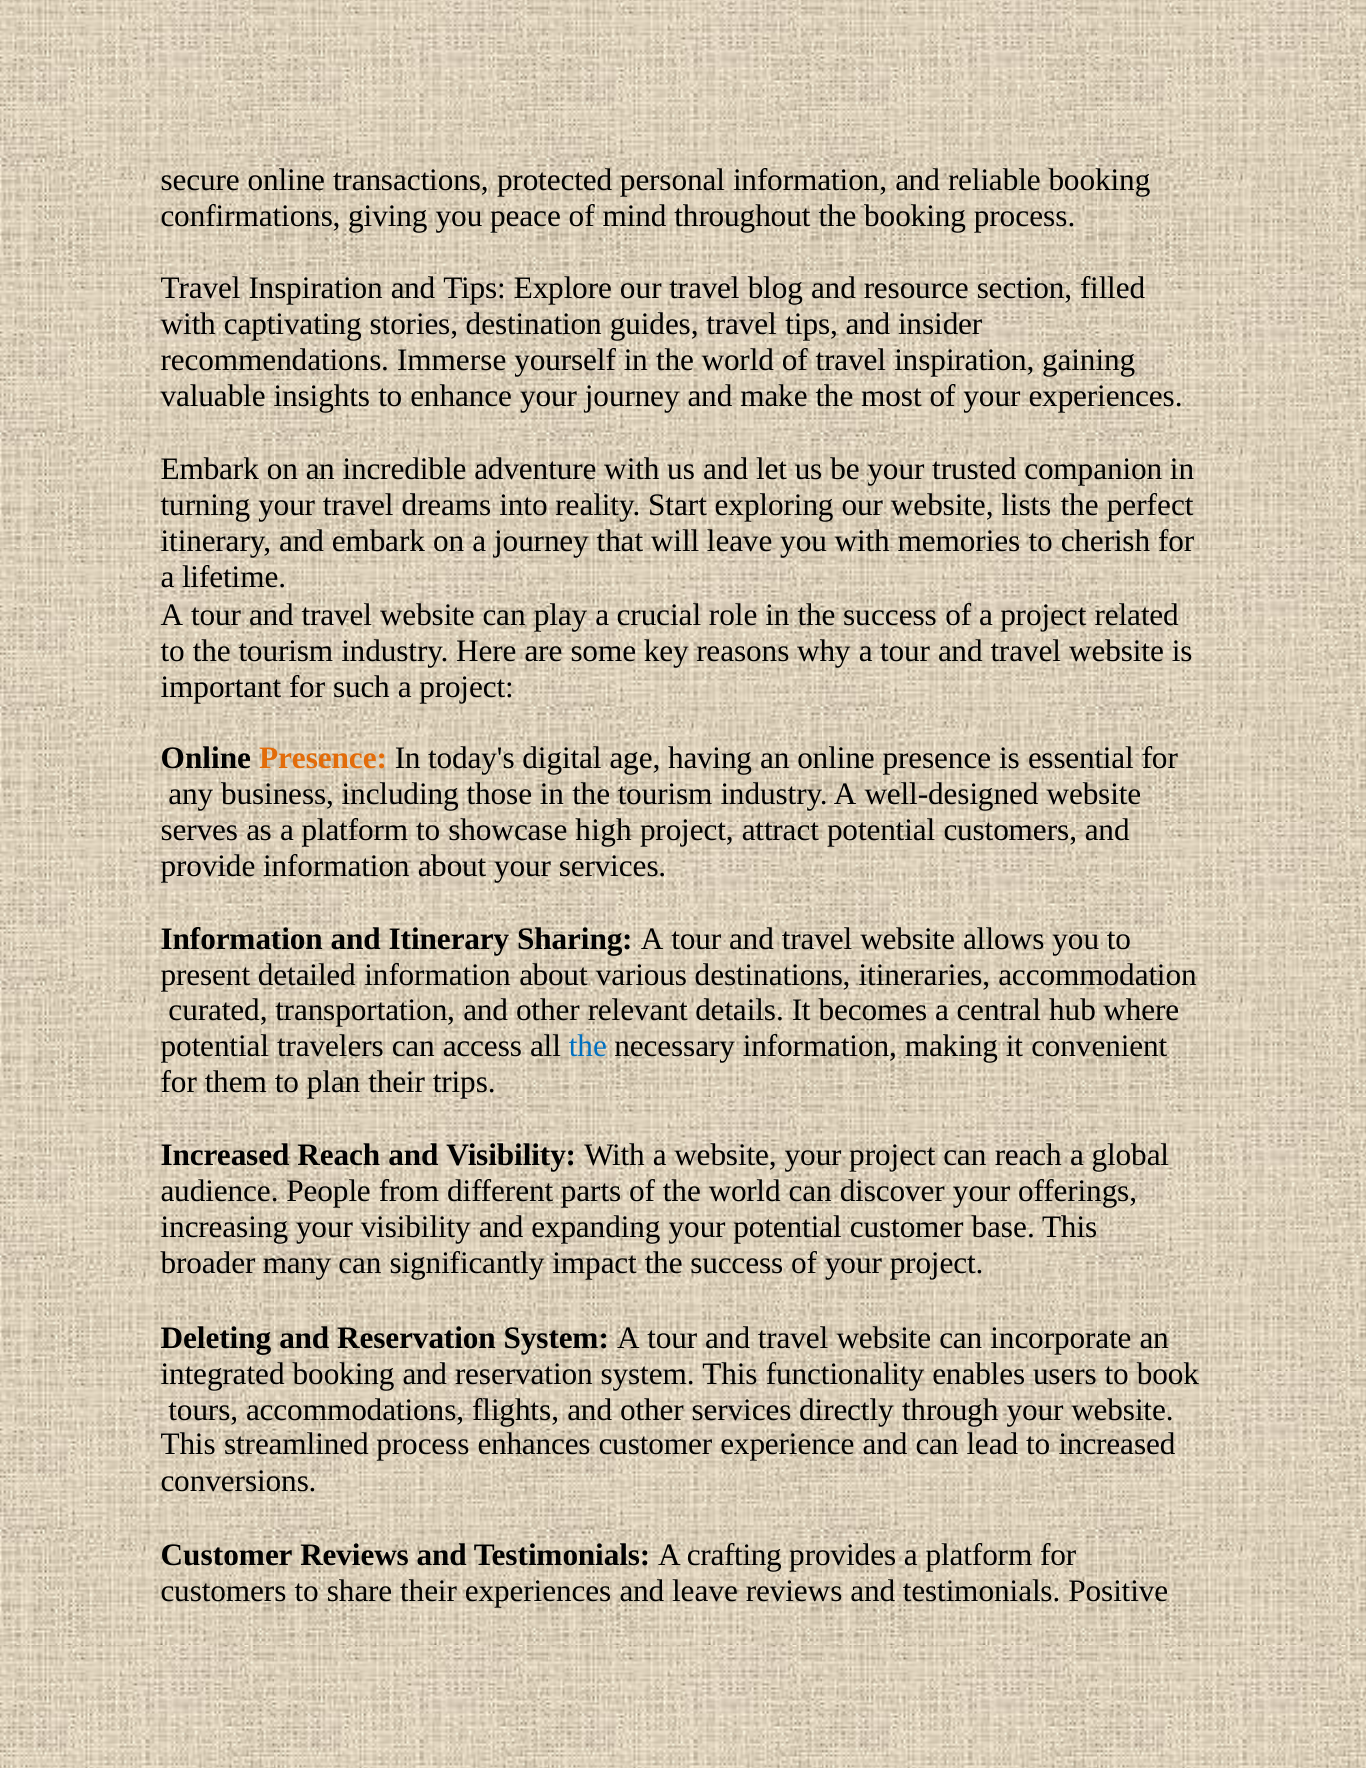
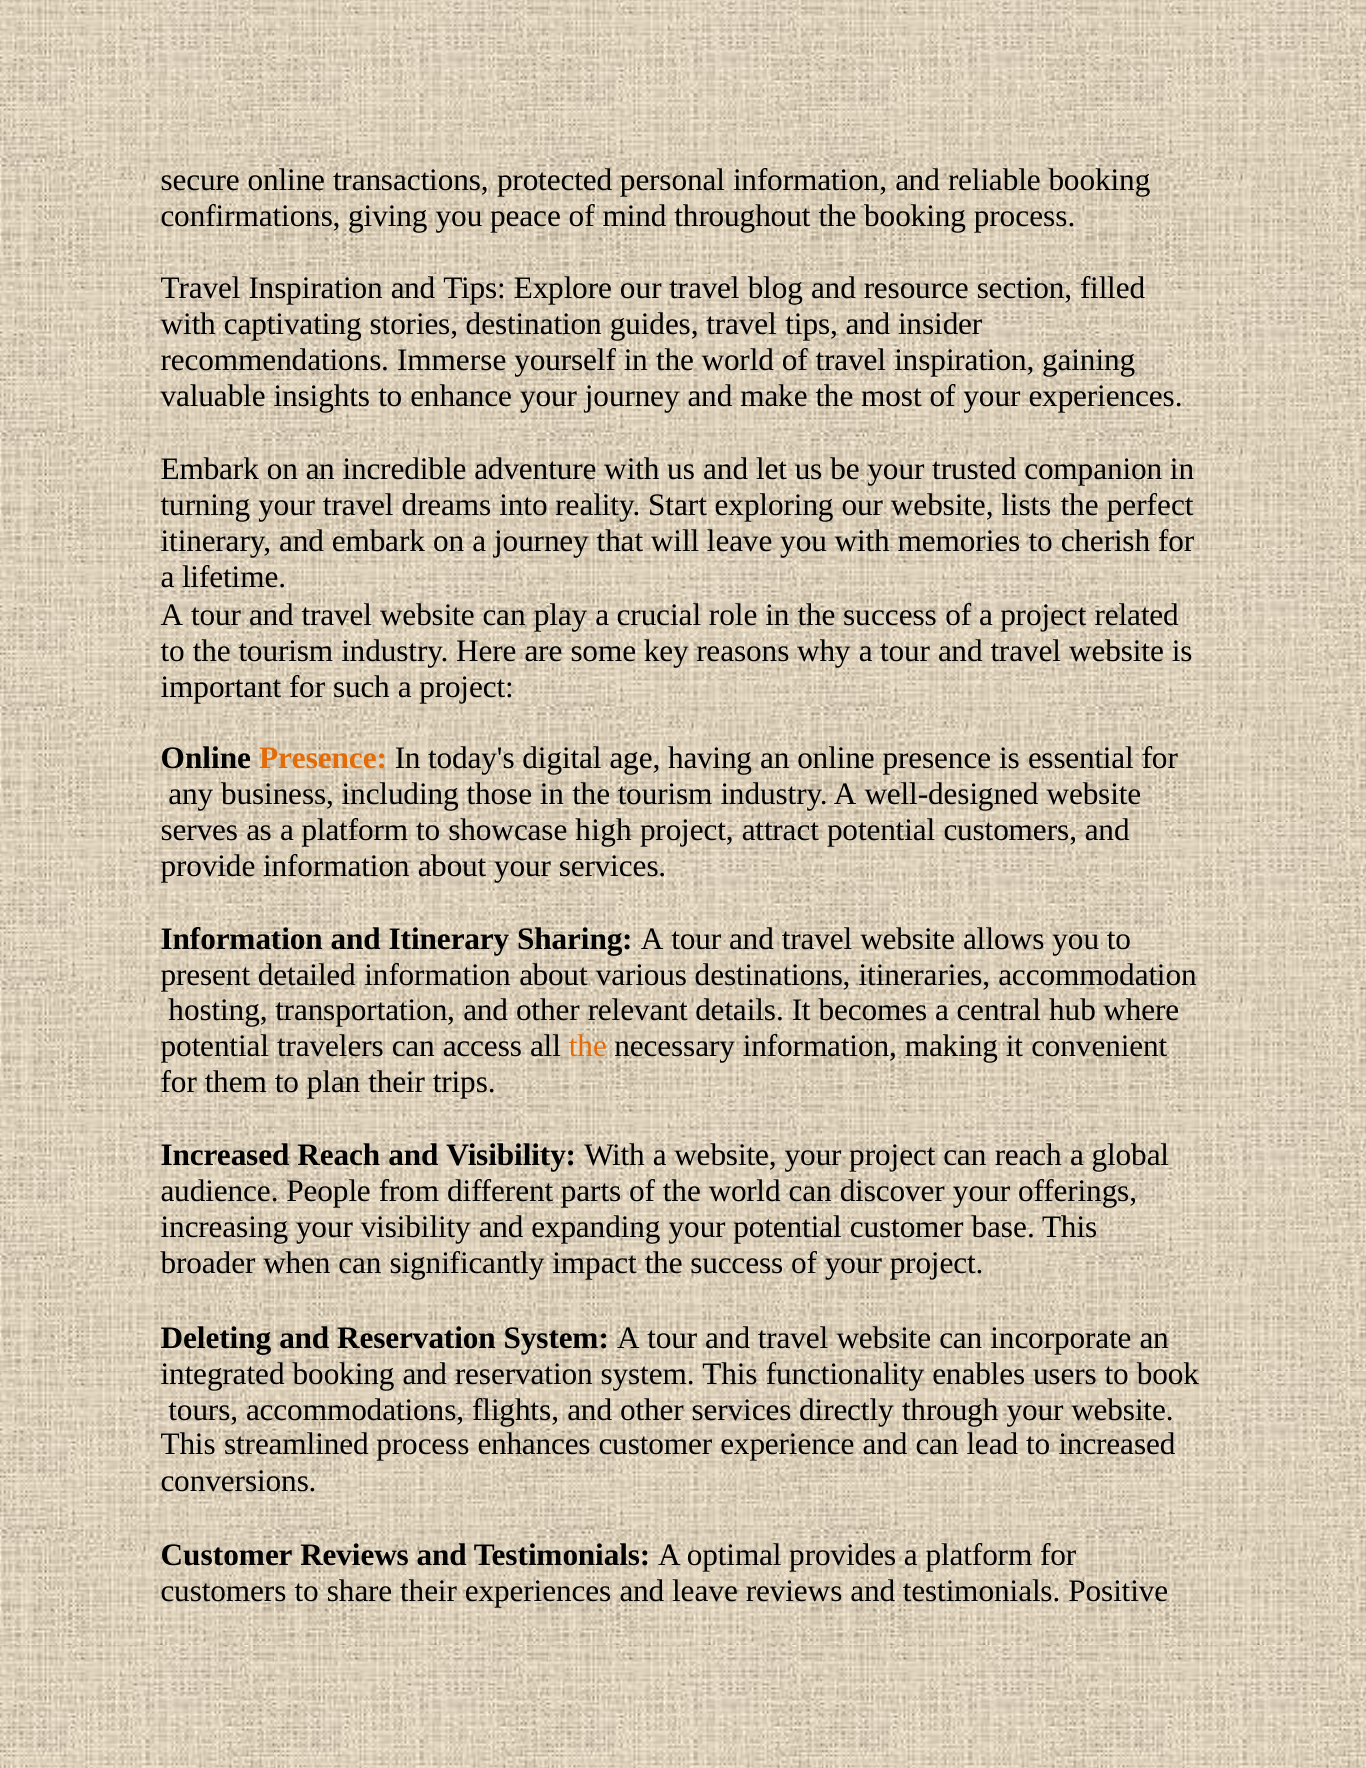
curated: curated -> hosting (218, 1010)
the colour: blue -> orange (588, 1046)
many: many -> when (297, 1263)
crafting: crafting -> optimal (734, 1555)
